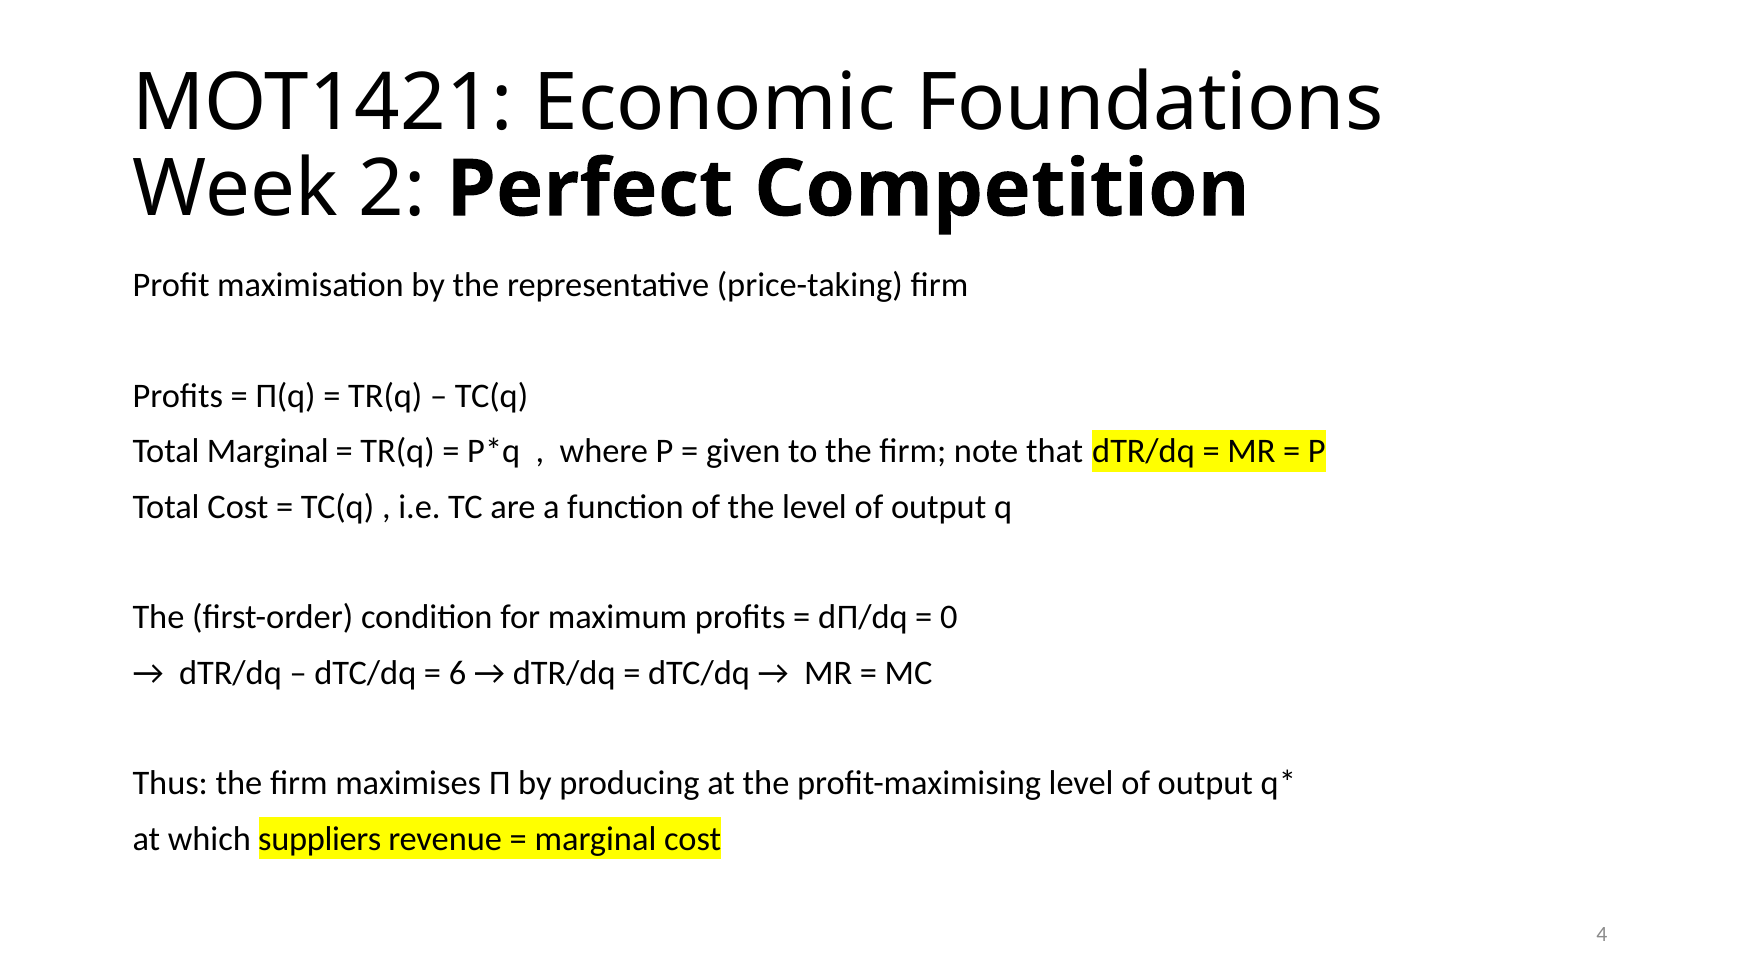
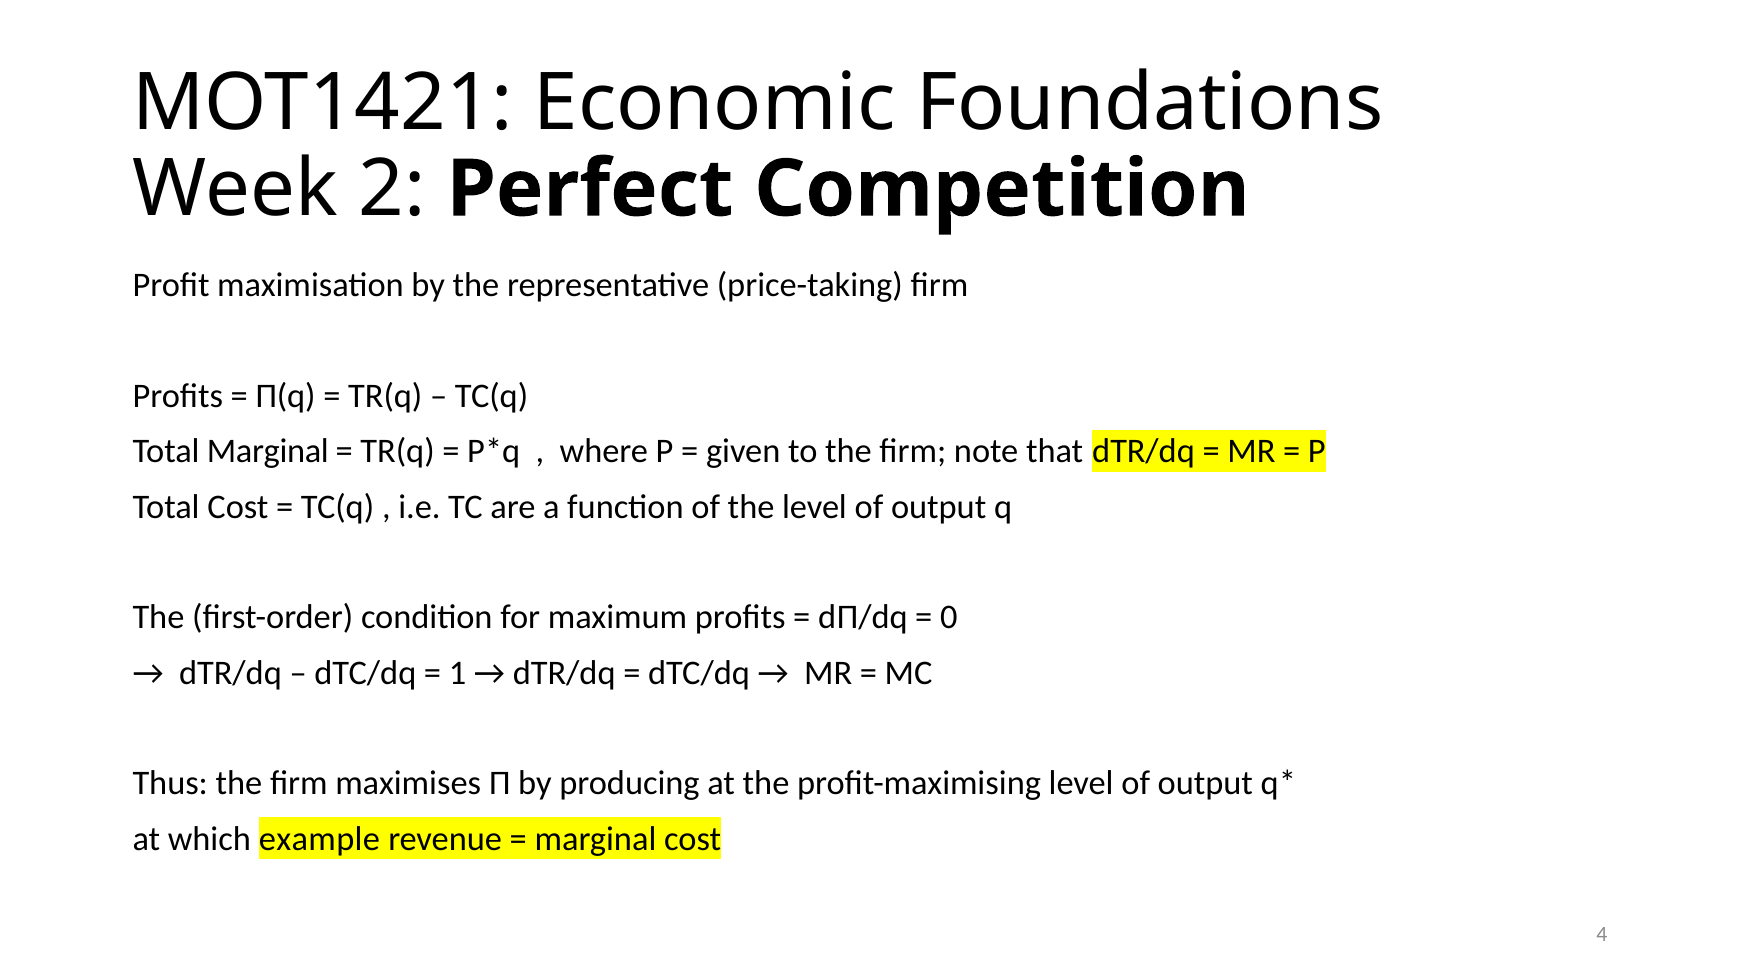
6: 6 -> 1 (458, 673)
suppliers: suppliers -> example (319, 839)
